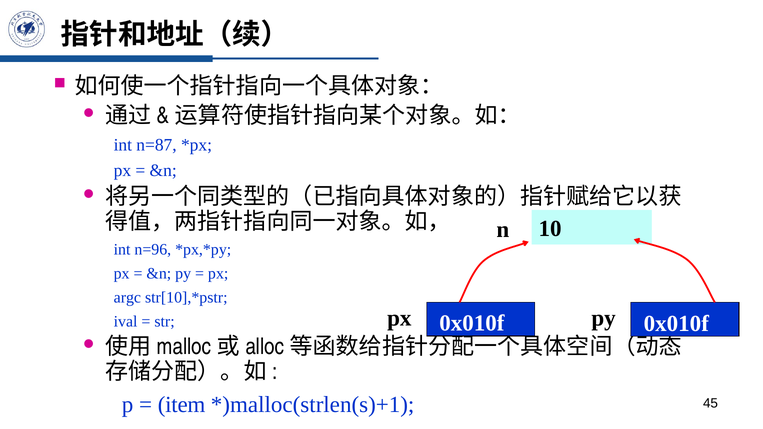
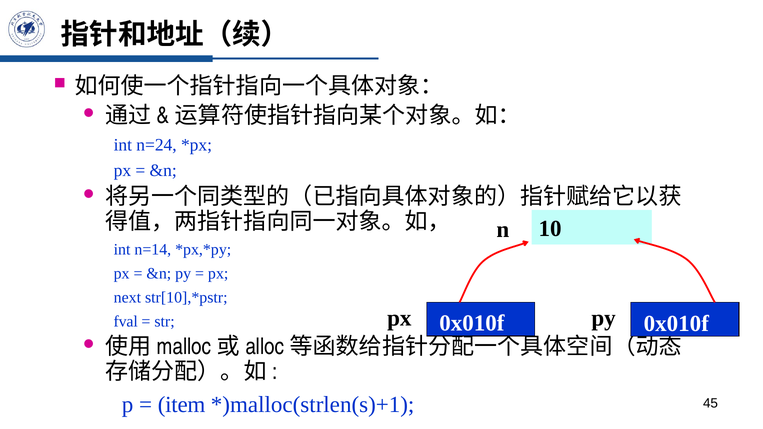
n=87: n=87 -> n=24 (157, 145)
n=96: n=96 -> n=14 (153, 250)
argc: argc -> next (127, 297)
ival: ival -> fval (126, 321)
